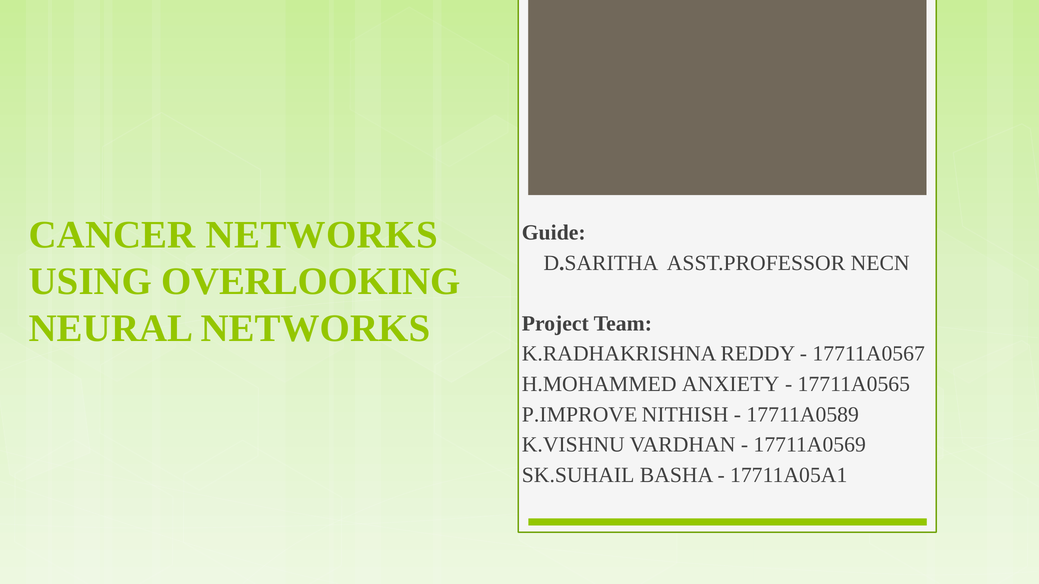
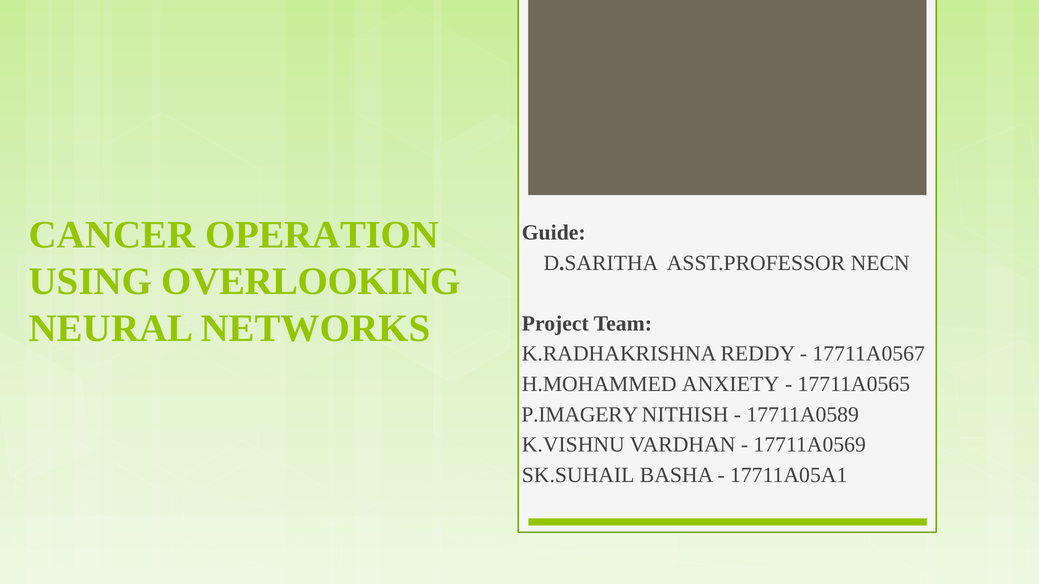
CANCER NETWORKS: NETWORKS -> OPERATION (322, 235)
P.IMPROVE: P.IMPROVE -> P.IMAGERY (580, 415)
